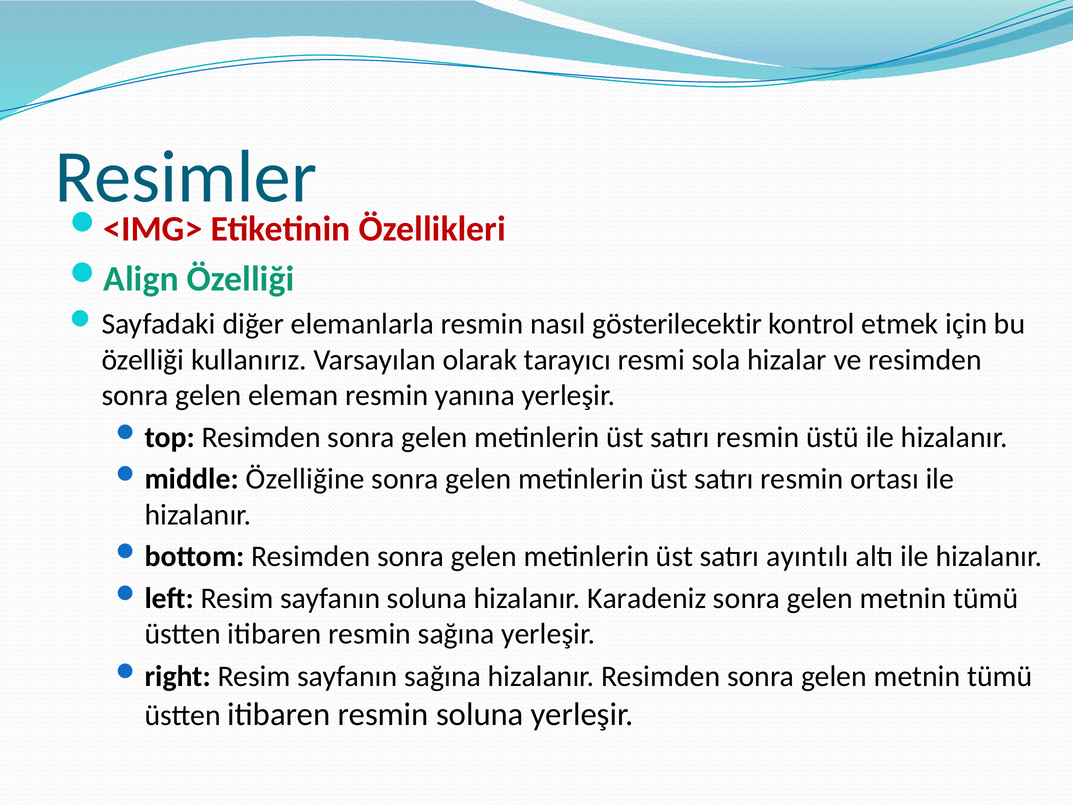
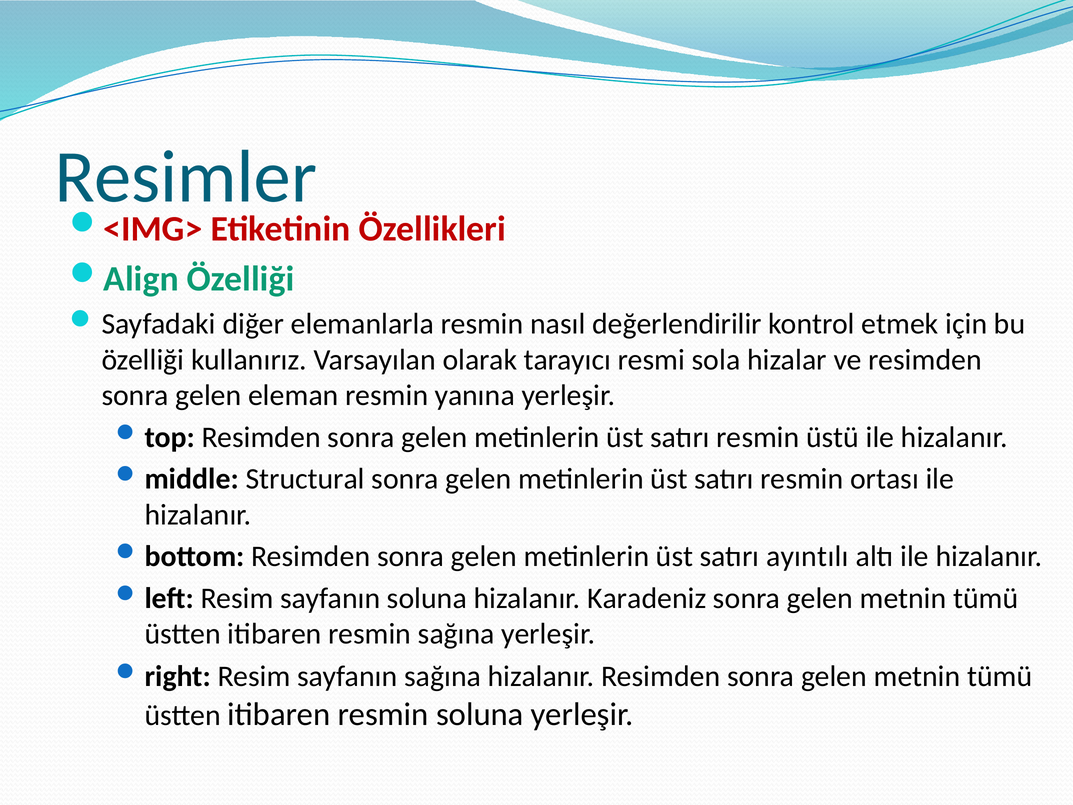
gösterilecektir: gösterilecektir -> değerlendirilir (677, 324)
Özelliğine: Özelliğine -> Structural (305, 479)
